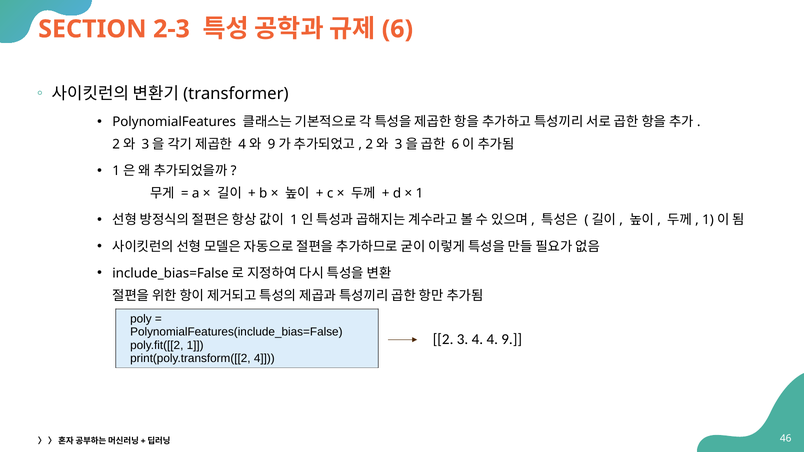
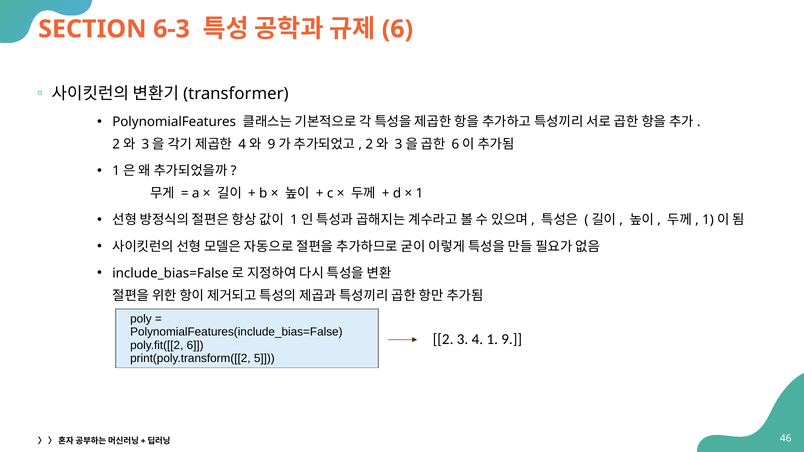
2-3: 2-3 -> 6-3 (171, 29)
4 4: 4 -> 1 (492, 339)
poly.fit([[2 1: 1 -> 6 (195, 345)
print(poly.transform([[2 4: 4 -> 5 (264, 359)
